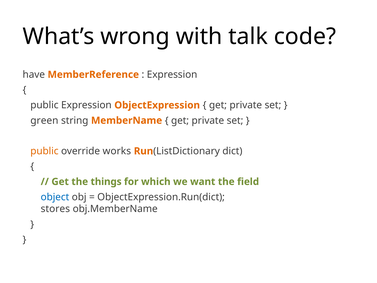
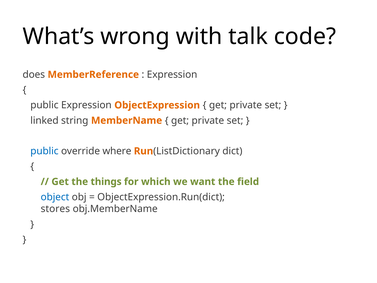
have: have -> does (34, 75)
green: green -> linked (44, 120)
public colour: orange -> blue (44, 151)
works: works -> where (117, 151)
